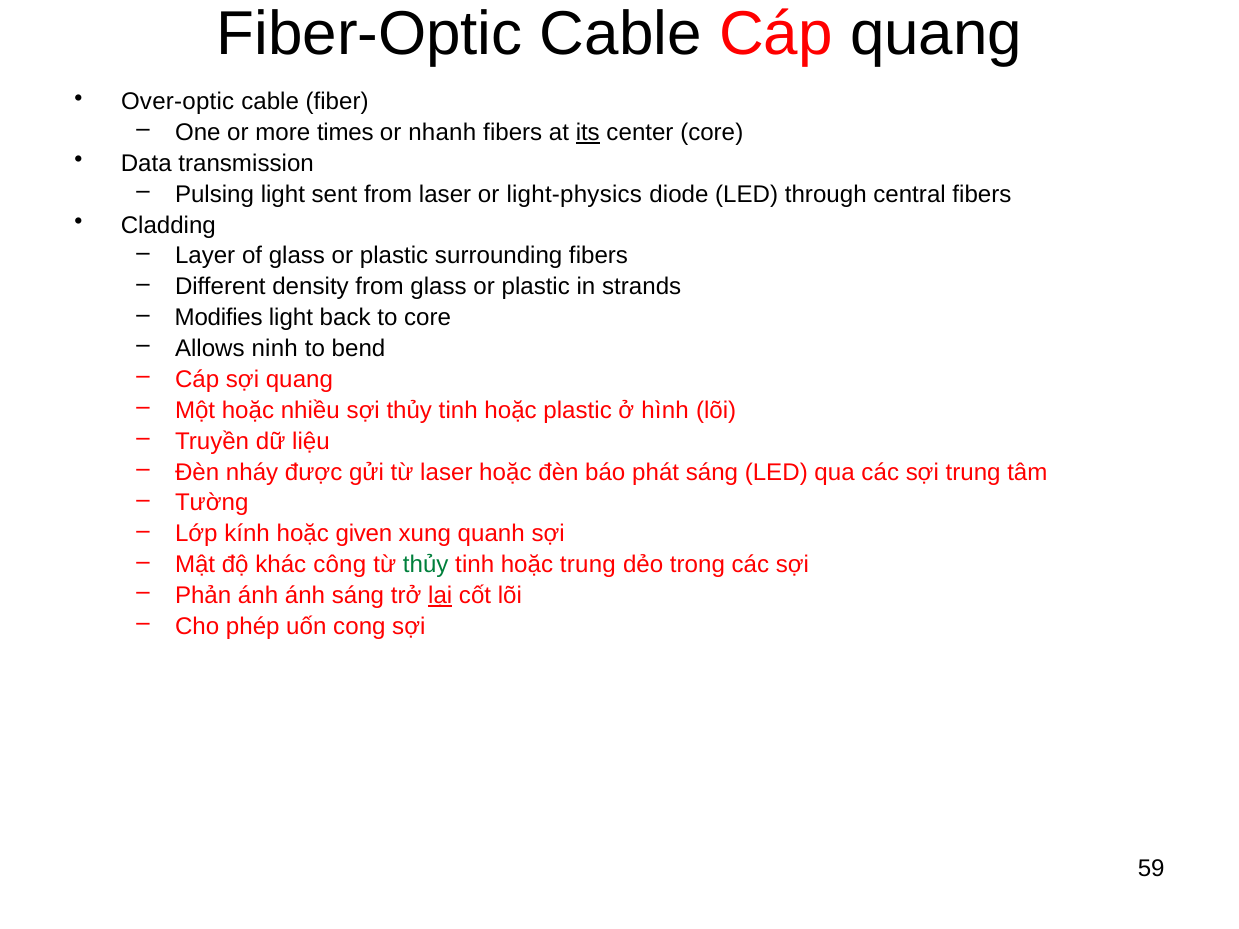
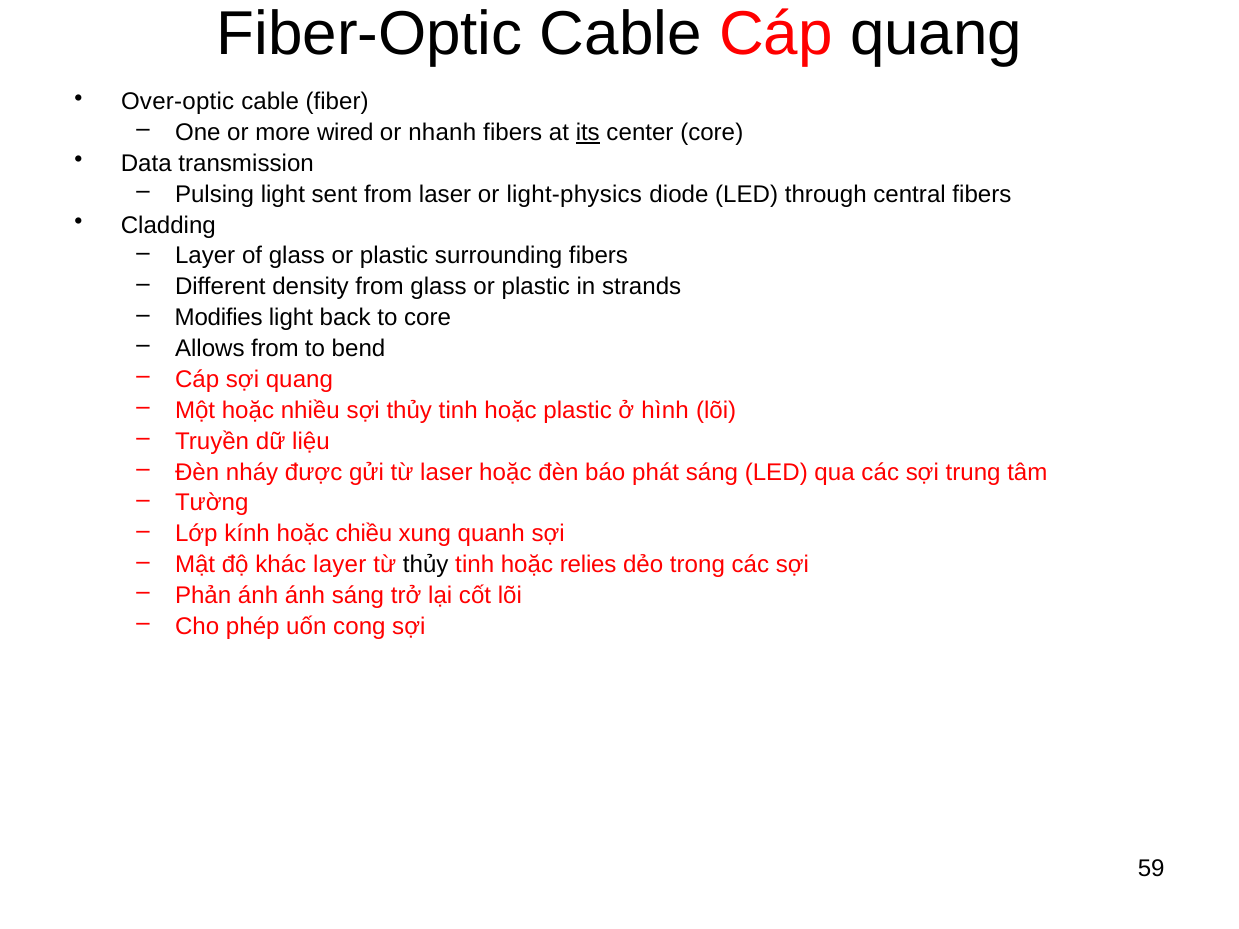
times: times -> wired (345, 133)
Allows ninh: ninh -> from (275, 349)
given: given -> chiều (364, 534)
khác công: công -> layer (340, 565)
thủy colour: green -> black (426, 565)
hoặc trung: trung -> relies (588, 565)
lại underline: present -> none (440, 596)
